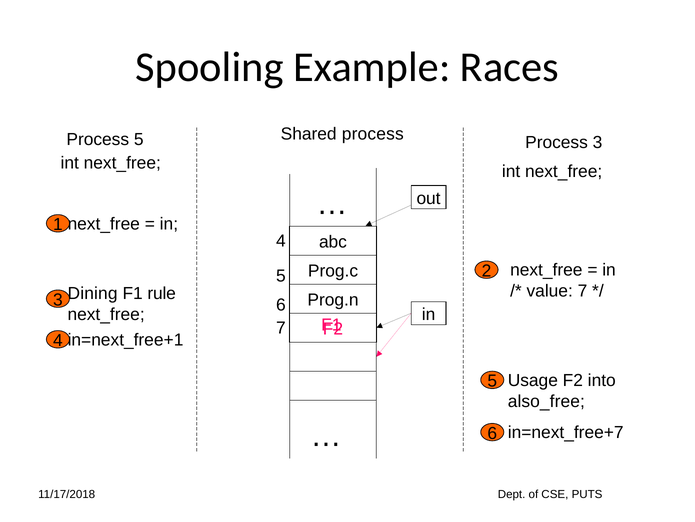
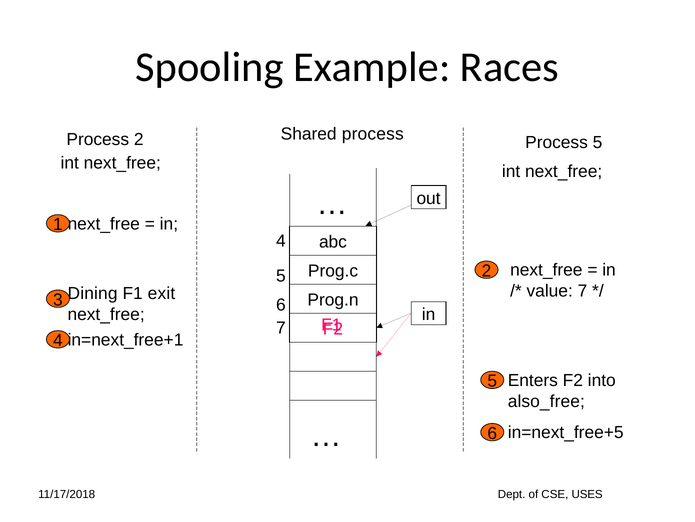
Process 5: 5 -> 2 (139, 139)
Process 3: 3 -> 5 (598, 142)
rule: rule -> exit (161, 293)
Usage: Usage -> Enters (533, 380)
in=next_free+7: in=next_free+7 -> in=next_free+5 (566, 432)
PUTS: PUTS -> USES (587, 494)
